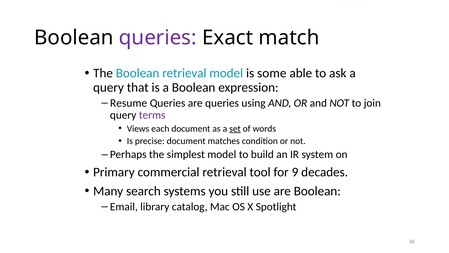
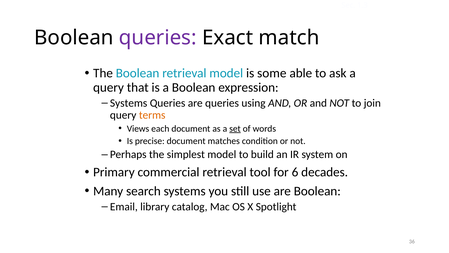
Resume: Resume -> Systems (129, 103)
terms colour: purple -> orange (152, 115)
9: 9 -> 6 (295, 172)
